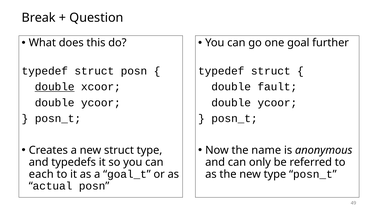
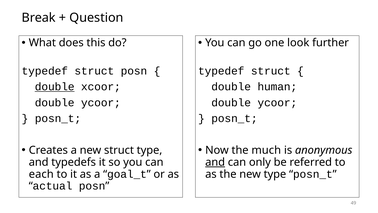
goal: goal -> look (298, 43)
fault: fault -> human (277, 87)
name: name -> much (266, 150)
and underline: none -> present (215, 162)
